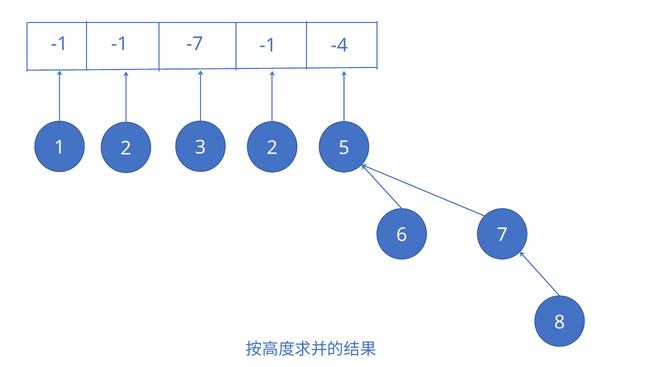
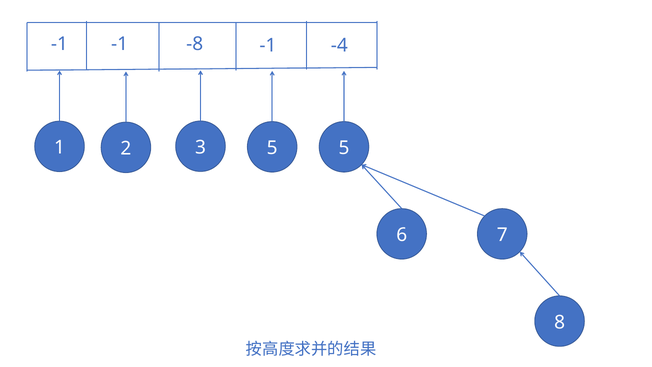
-7: -7 -> -8 (195, 44)
3 2: 2 -> 5 (272, 148)
